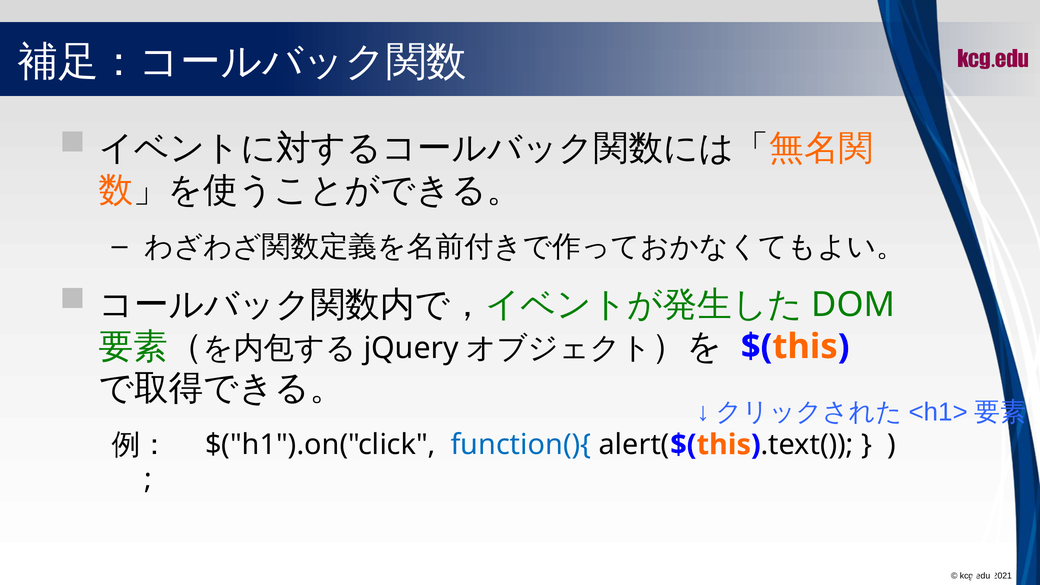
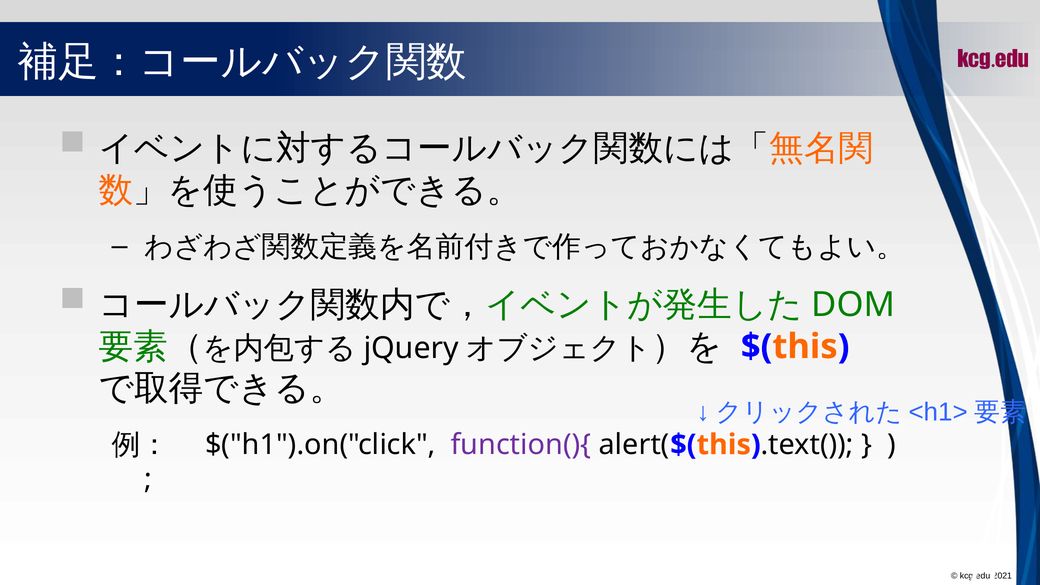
function(){ colour: blue -> purple (521, 445)
